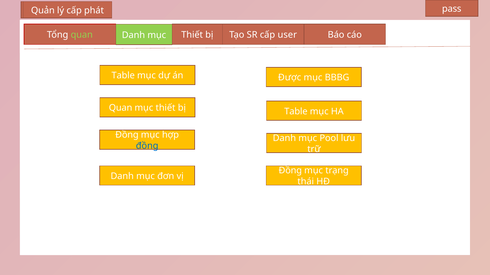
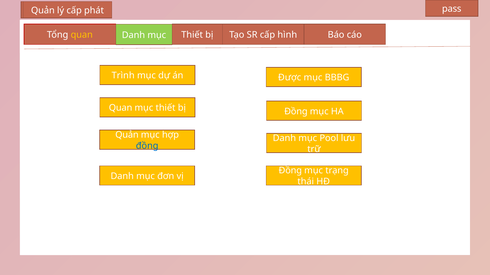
quan colour: light green -> yellow (82, 35)
user: user -> hình (287, 35)
Table: Table -> Trình (123, 76)
Table: Table -> Đồng (296, 112)
Đồng: Đồng -> Quản (127, 135)
